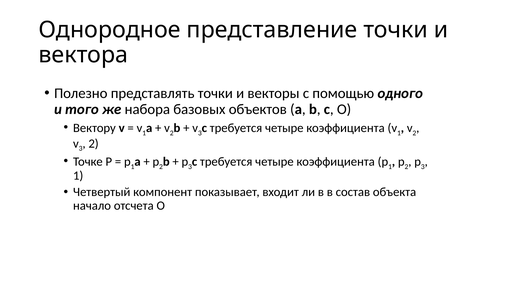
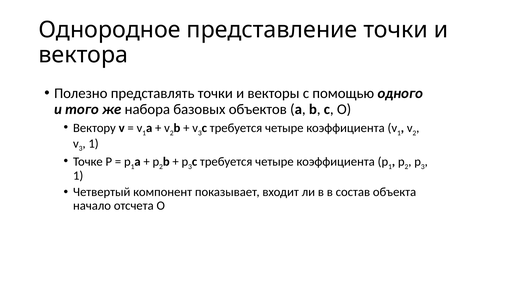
2: 2 -> 1 (94, 144)
